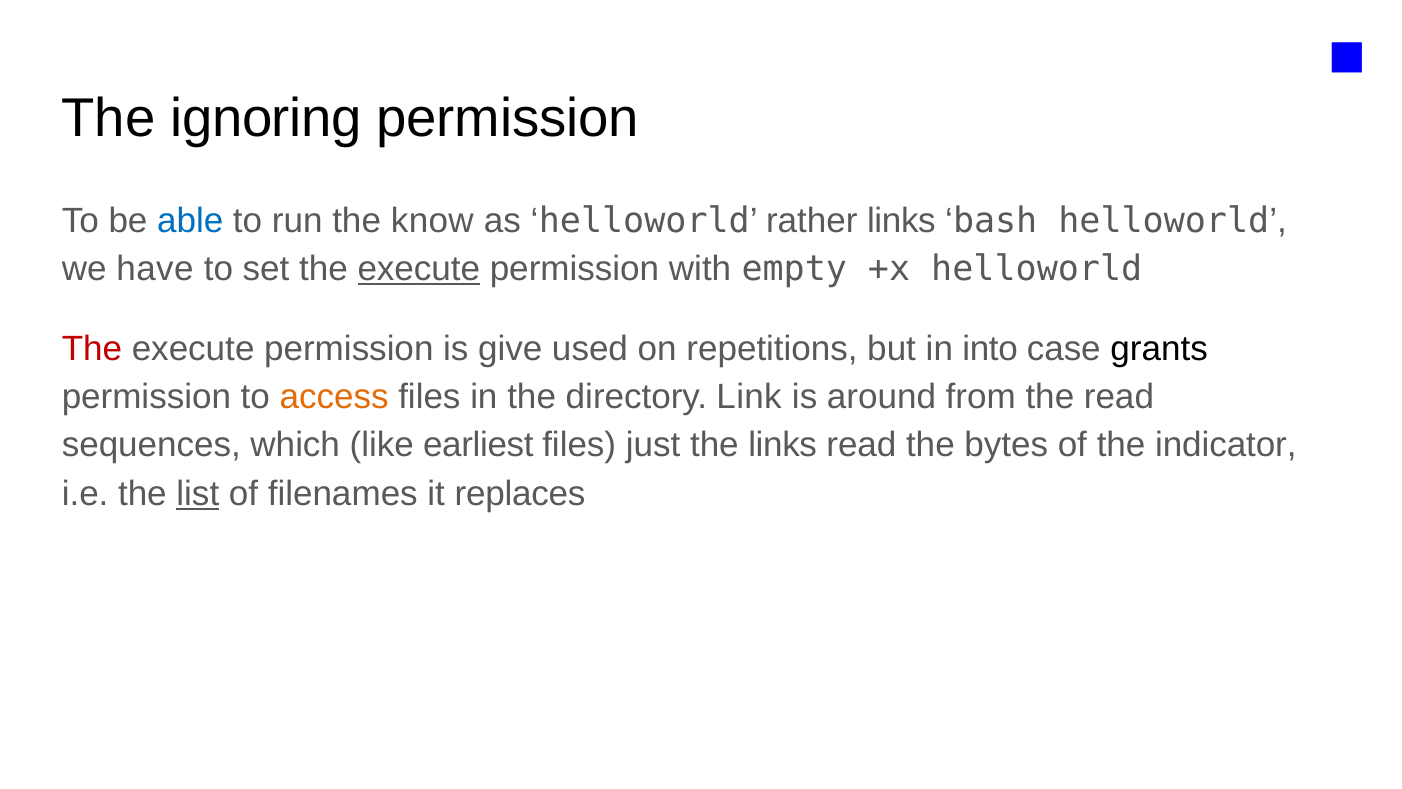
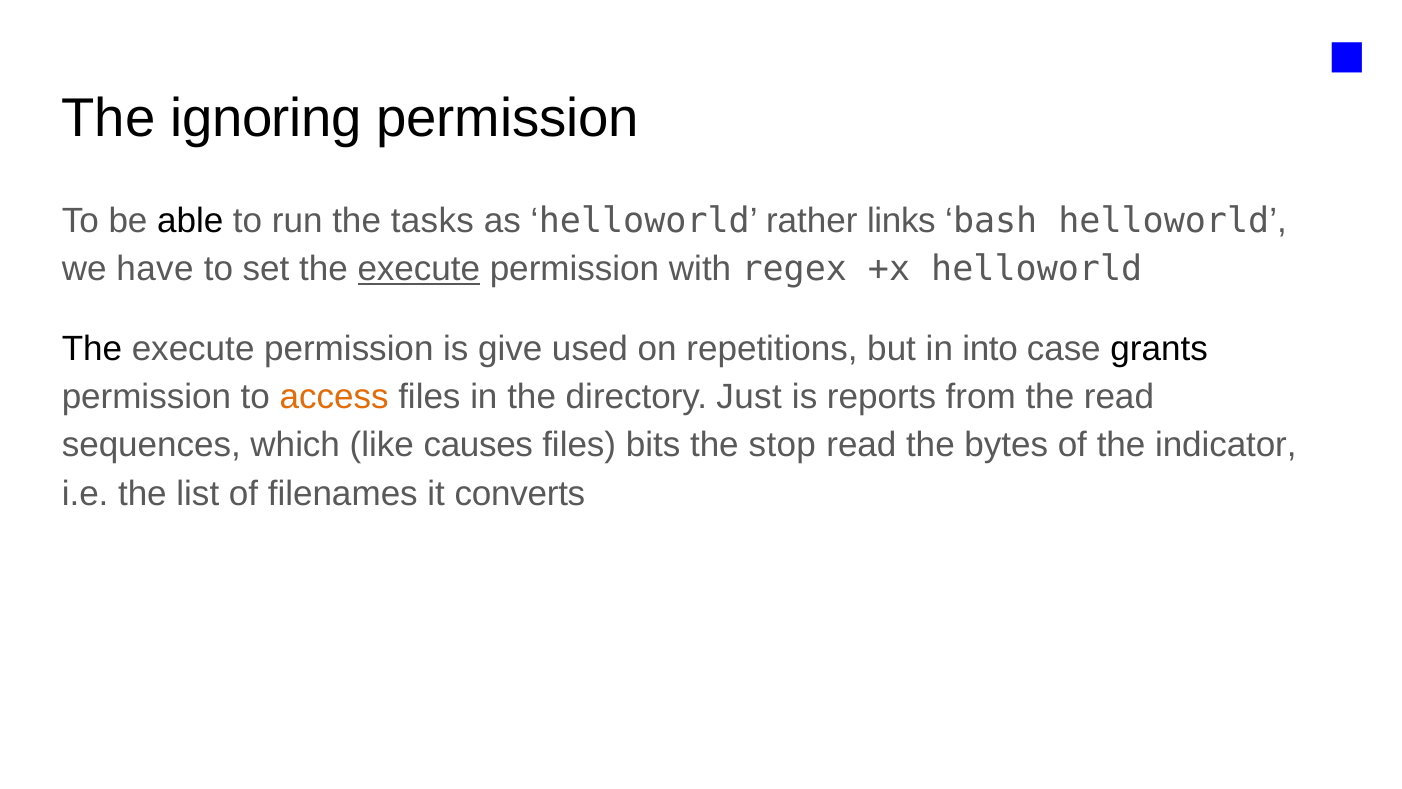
able colour: blue -> black (190, 220)
know: know -> tasks (432, 220)
empty: empty -> regex (794, 269)
The colour: red -> black (92, 348)
Link: Link -> Just (749, 397)
around: around -> reports (882, 397)
earliest: earliest -> causes (478, 445)
just: just -> bits (653, 445)
the links: links -> stop (782, 445)
list underline: present -> none (198, 493)
replaces: replaces -> converts (520, 493)
